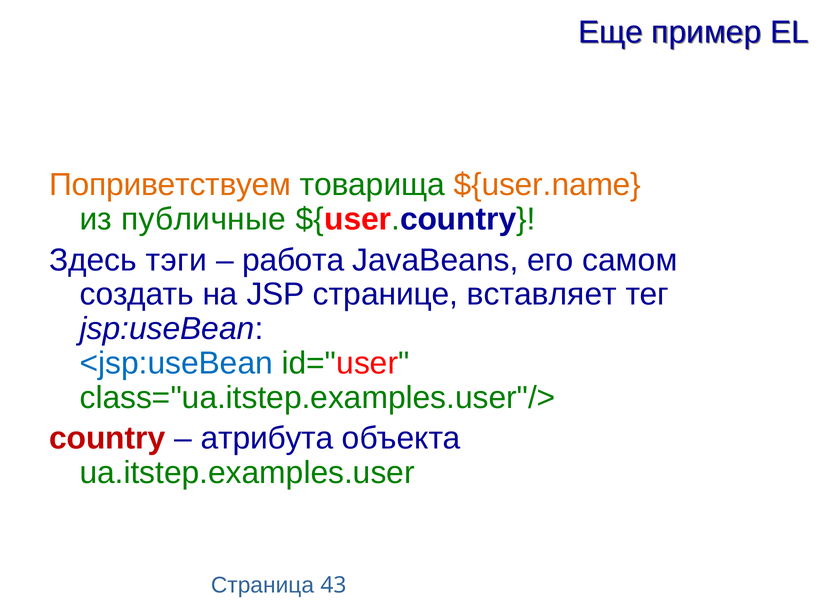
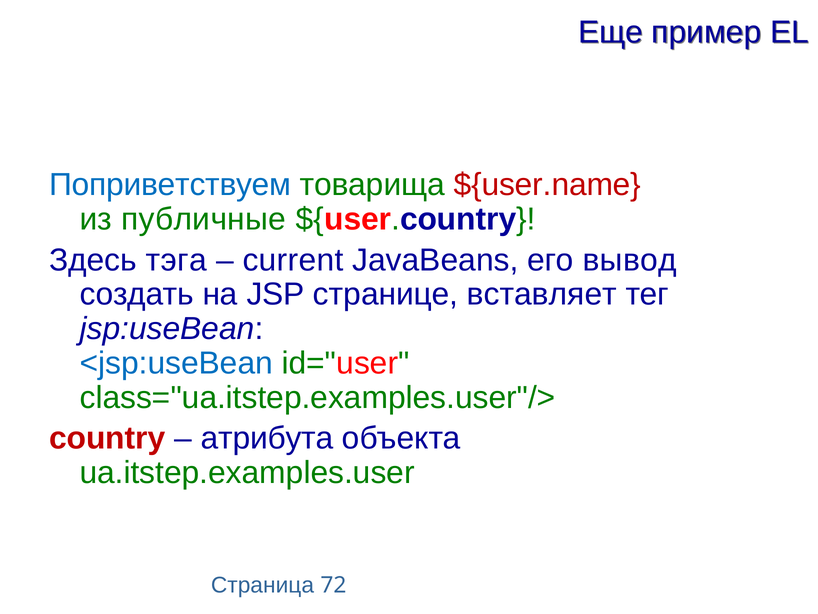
Поприветствуем colour: orange -> blue (170, 185)
${user.name colour: orange -> red (547, 185)
тэги: тэги -> тэга (176, 260)
работа: работа -> current (293, 260)
самом: самом -> вывод (630, 260)
43: 43 -> 72 (333, 585)
